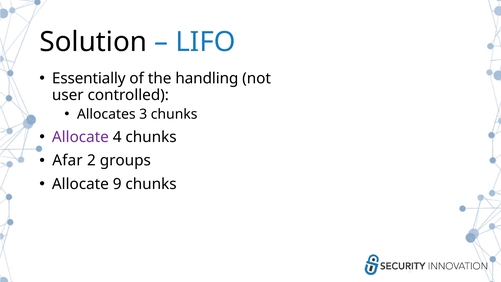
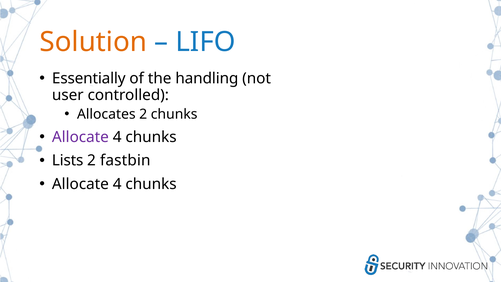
Solution colour: black -> orange (93, 42)
Allocates 3: 3 -> 2 (143, 114)
Afar: Afar -> Lists (68, 160)
groups: groups -> fastbin (125, 160)
9: 9 -> 4 (117, 184)
